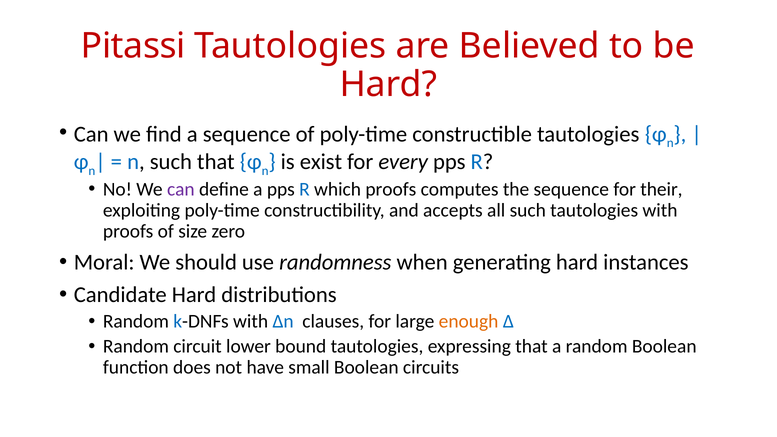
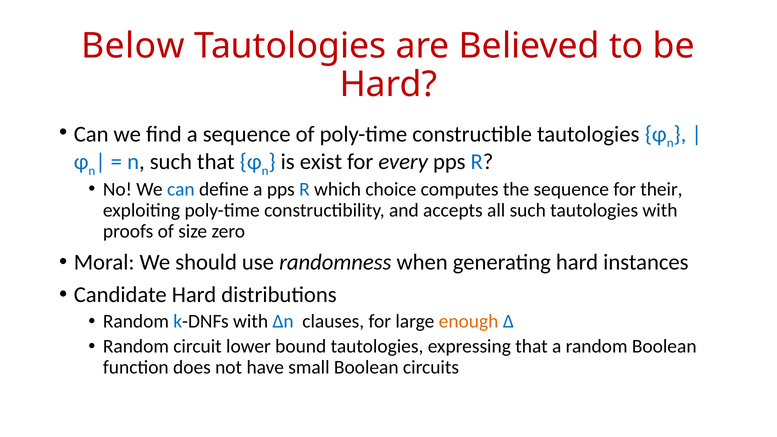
Pitassi: Pitassi -> Below (133, 46)
can colour: purple -> blue (181, 189)
which proofs: proofs -> choice (391, 189)
